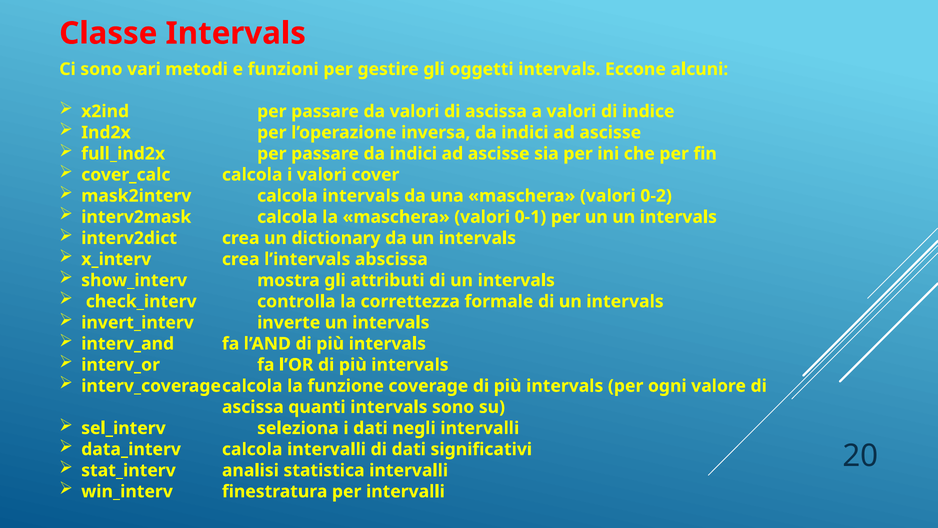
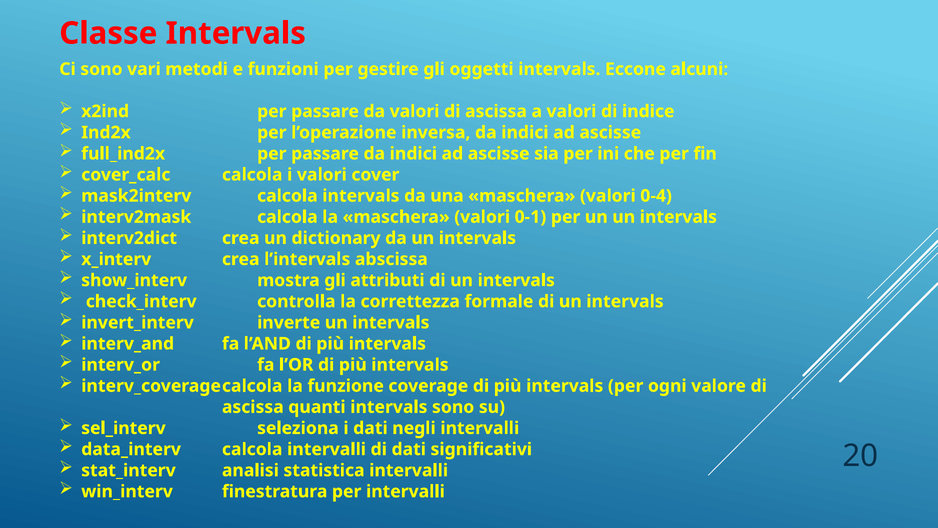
0-2: 0-2 -> 0-4 (656, 196)
